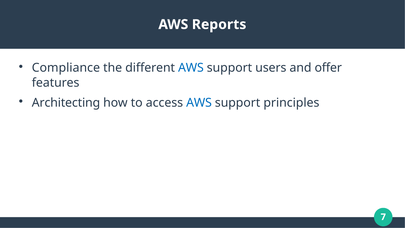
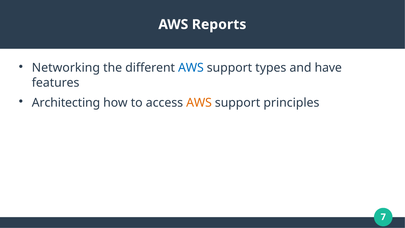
Compliance: Compliance -> Networking (66, 68)
users: users -> types (271, 68)
offer: offer -> have (328, 68)
AWS colour: blue -> orange (199, 103)
